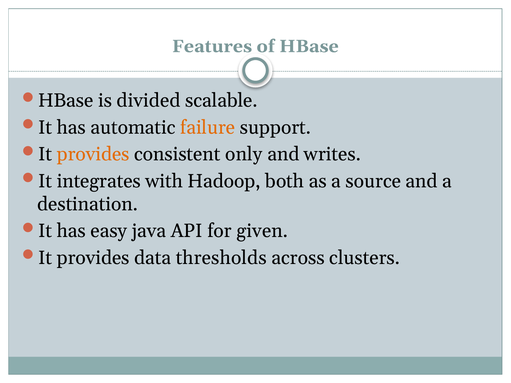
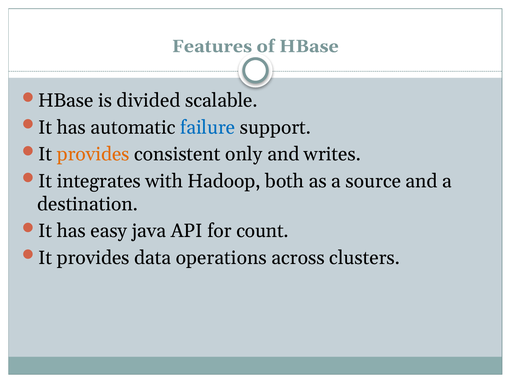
failure colour: orange -> blue (208, 128)
given: given -> count (263, 231)
thresholds: thresholds -> operations (221, 258)
